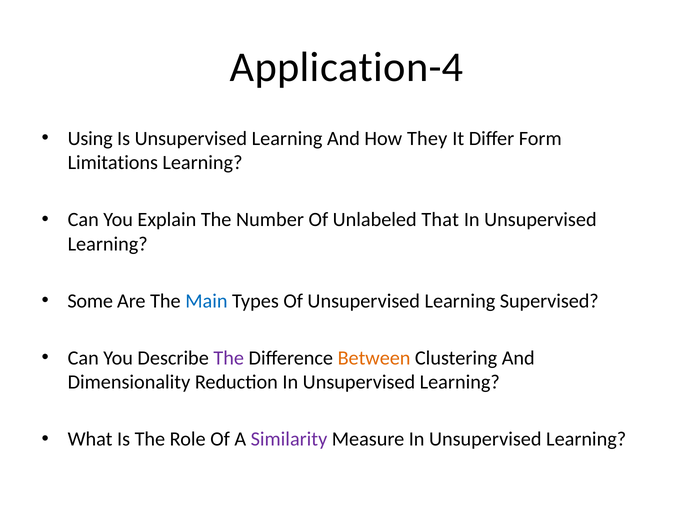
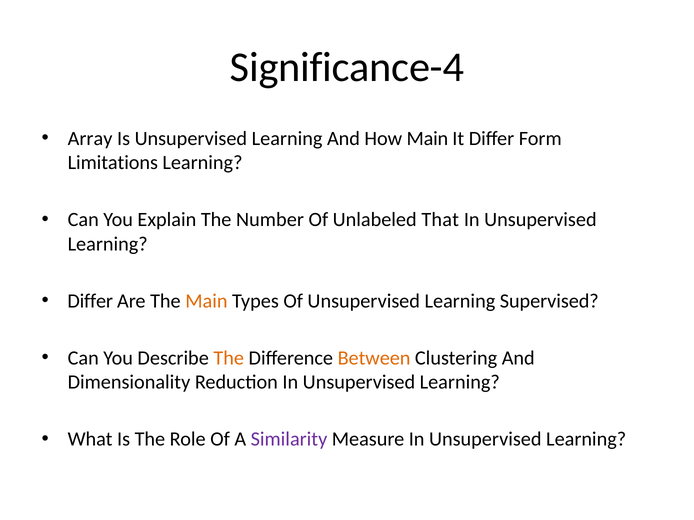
Application-4: Application-4 -> Significance-4 (347, 67)
Using: Using -> Array (90, 138)
How They: They -> Main (427, 138)
Some: Some -> Differ (90, 301)
Main colour: blue -> orange (206, 301)
The colour: purple -> orange (229, 358)
